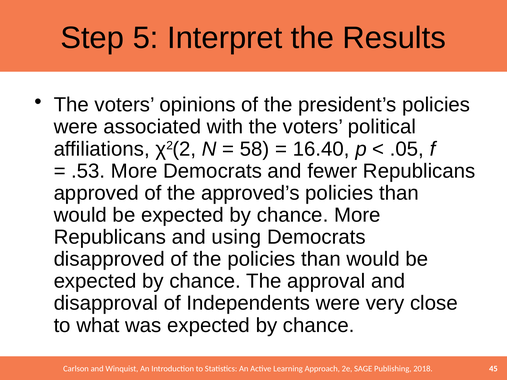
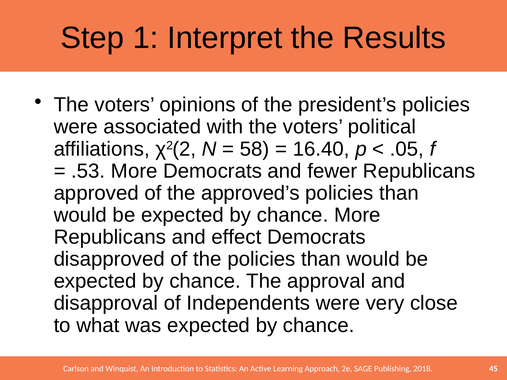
5: 5 -> 1 (146, 38)
using: using -> effect (236, 237)
